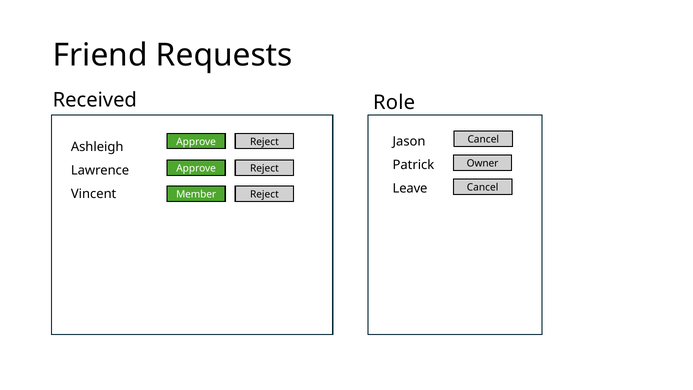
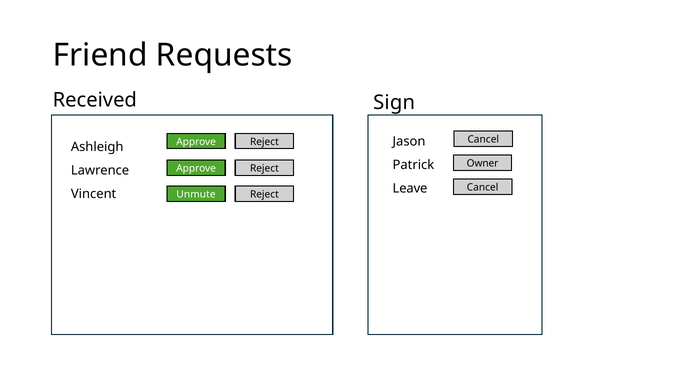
Role: Role -> Sign (394, 103)
Member: Member -> Unmute (196, 194)
